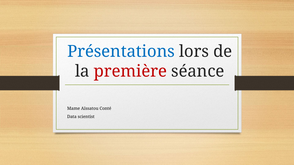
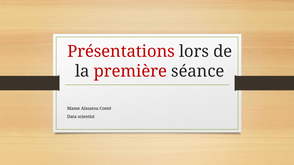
Présentations colour: blue -> red (121, 52)
